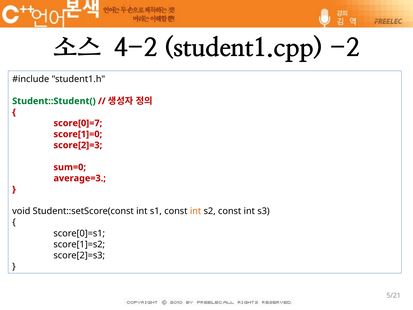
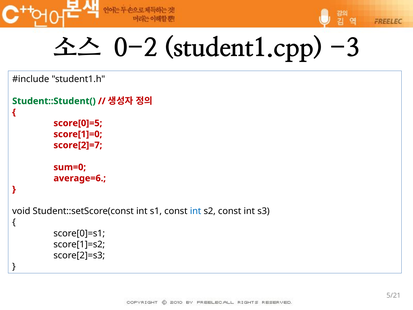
4-2: 4-2 -> 0-2 (136, 48)
-2: -2 -> -3 (345, 48)
score[0]=7: score[0]=7 -> score[0]=5 (78, 123)
score[2]=3: score[2]=3 -> score[2]=7 (78, 145)
average=3: average=3 -> average=6 (80, 178)
int colour: orange -> blue (196, 211)
